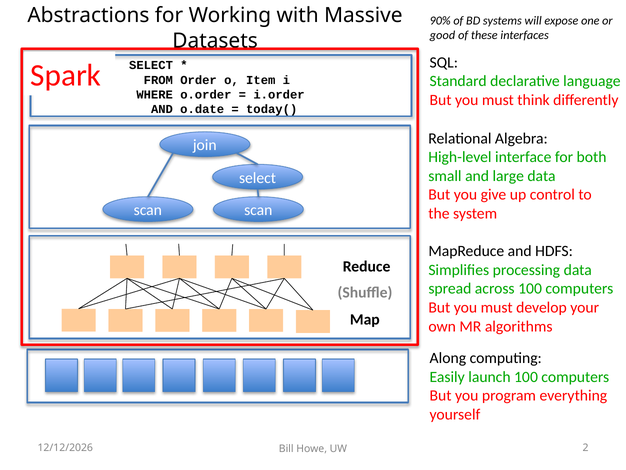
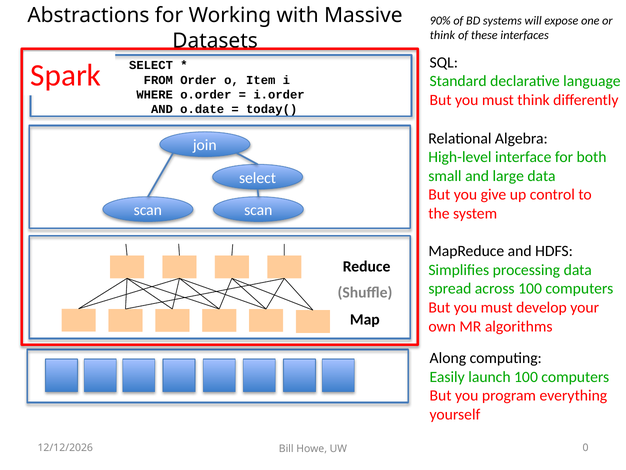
good: good -> think (442, 35)
2: 2 -> 0 (585, 448)
